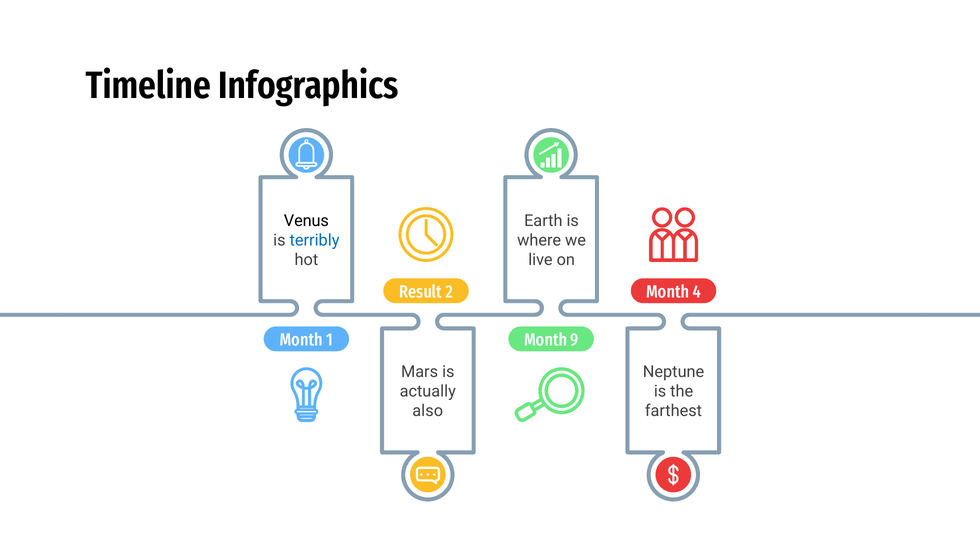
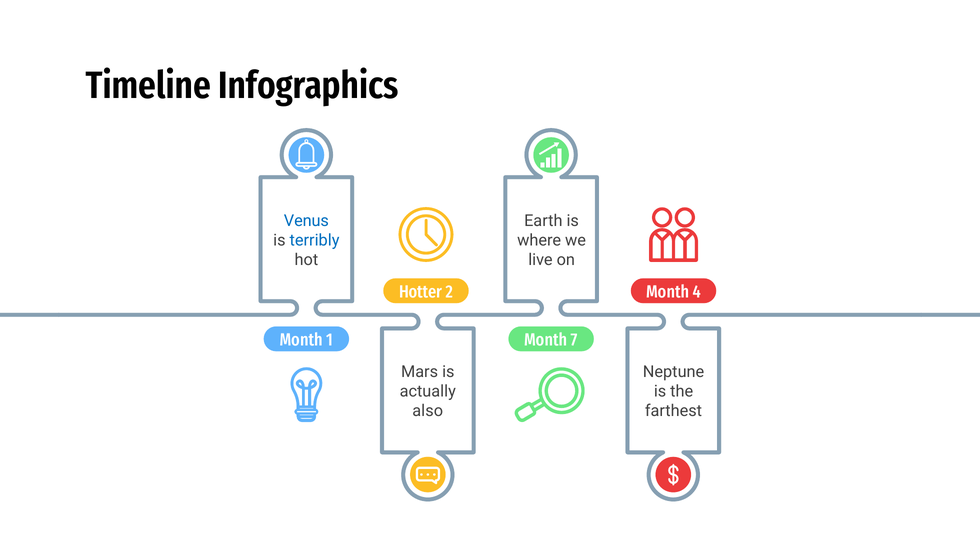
Venus colour: black -> blue (306, 221)
Result: Result -> Hotter (421, 292)
9: 9 -> 7 (574, 340)
